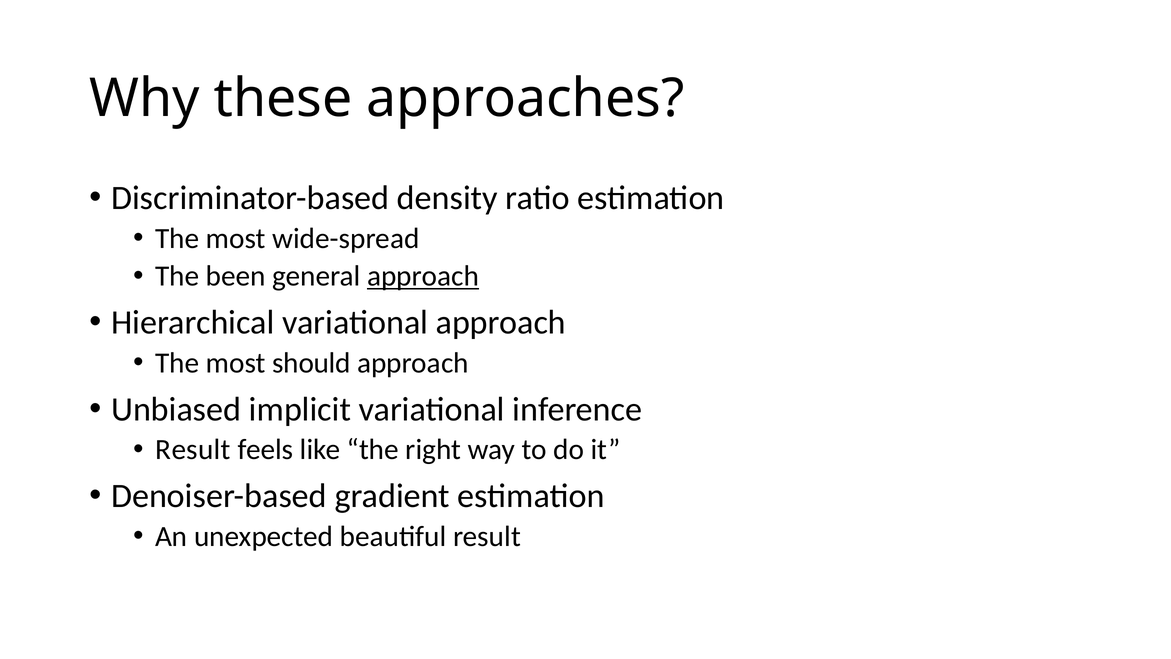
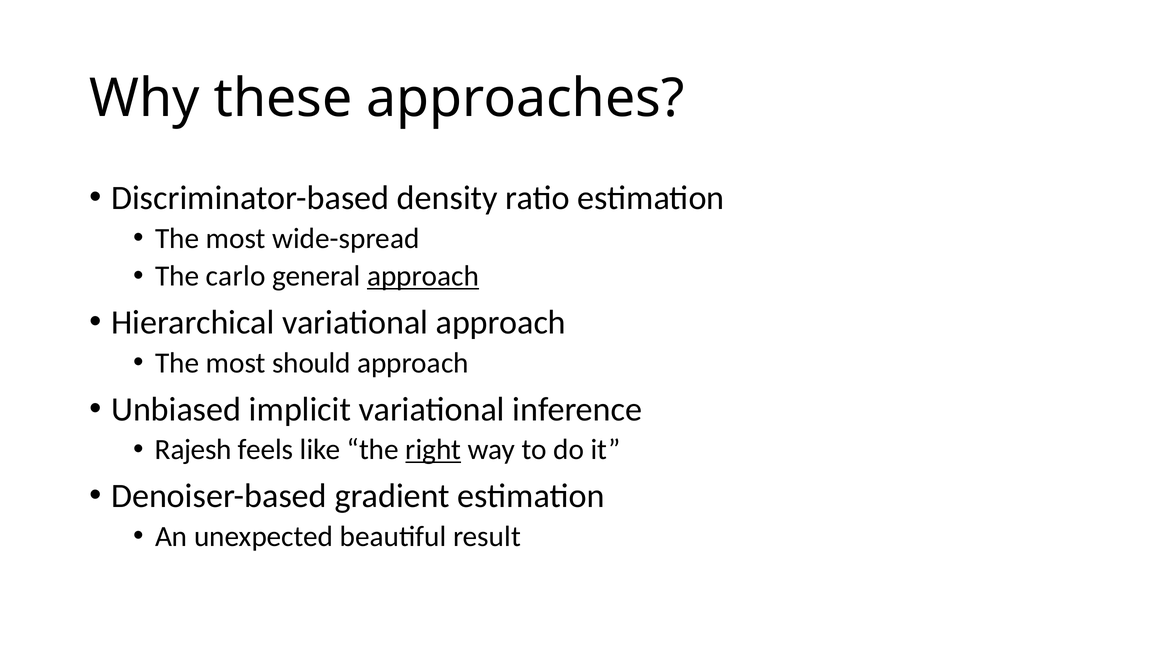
been: been -> carlo (236, 276)
Result: Result -> Rajesh (193, 449)
right underline: none -> present (433, 449)
